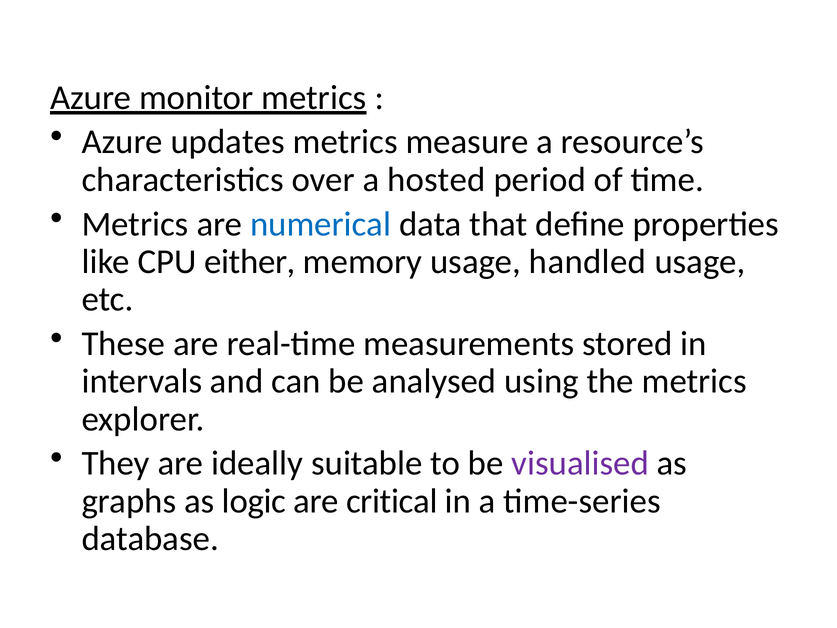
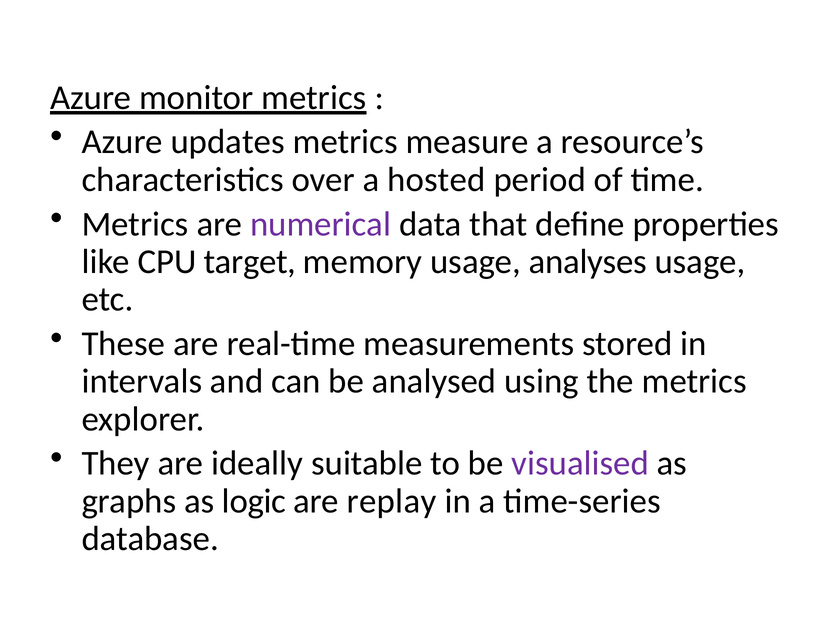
numerical colour: blue -> purple (321, 224)
either: either -> target (250, 262)
handled: handled -> analyses (588, 262)
critical: critical -> replay (391, 501)
